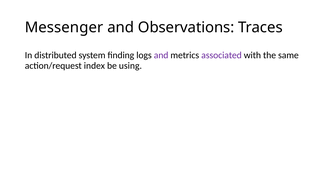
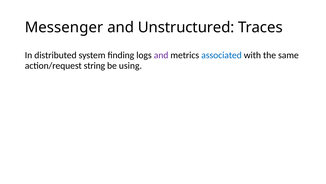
Observations: Observations -> Unstructured (186, 27)
associated colour: purple -> blue (222, 55)
index: index -> string (94, 65)
